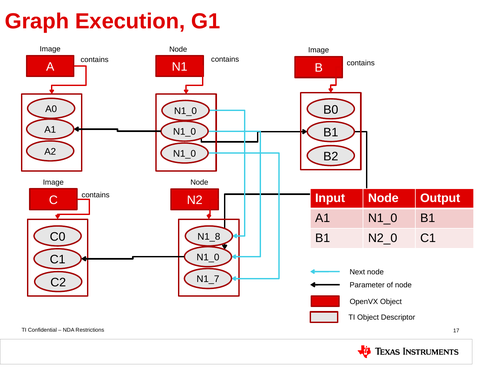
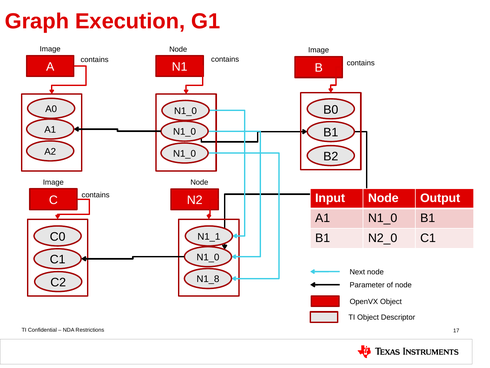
N1_8: N1_8 -> N1_1 (209, 236)
N1_7: N1_7 -> N1_8 (208, 279)
